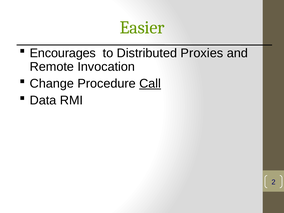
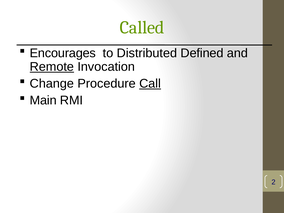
Easier: Easier -> Called (142, 28)
Proxies: Proxies -> Defined (202, 53)
Remote underline: none -> present (52, 67)
Data: Data -> Main (43, 100)
